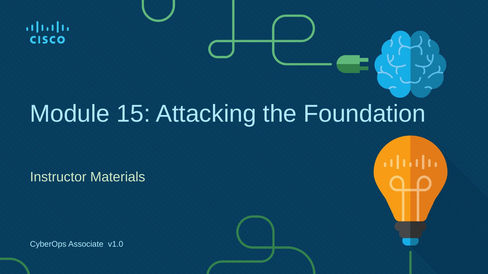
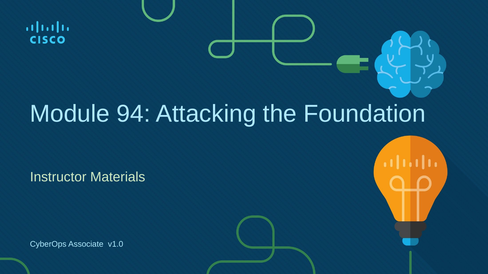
15: 15 -> 94 (134, 114)
